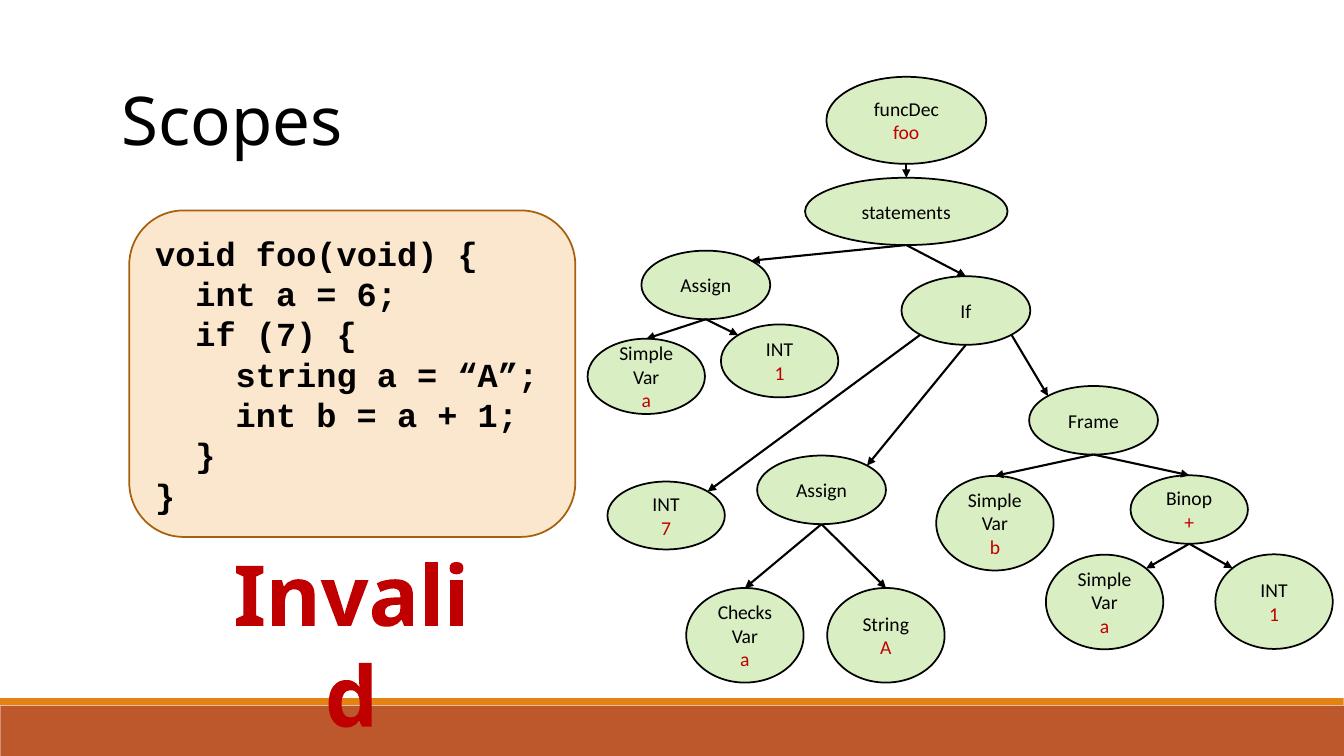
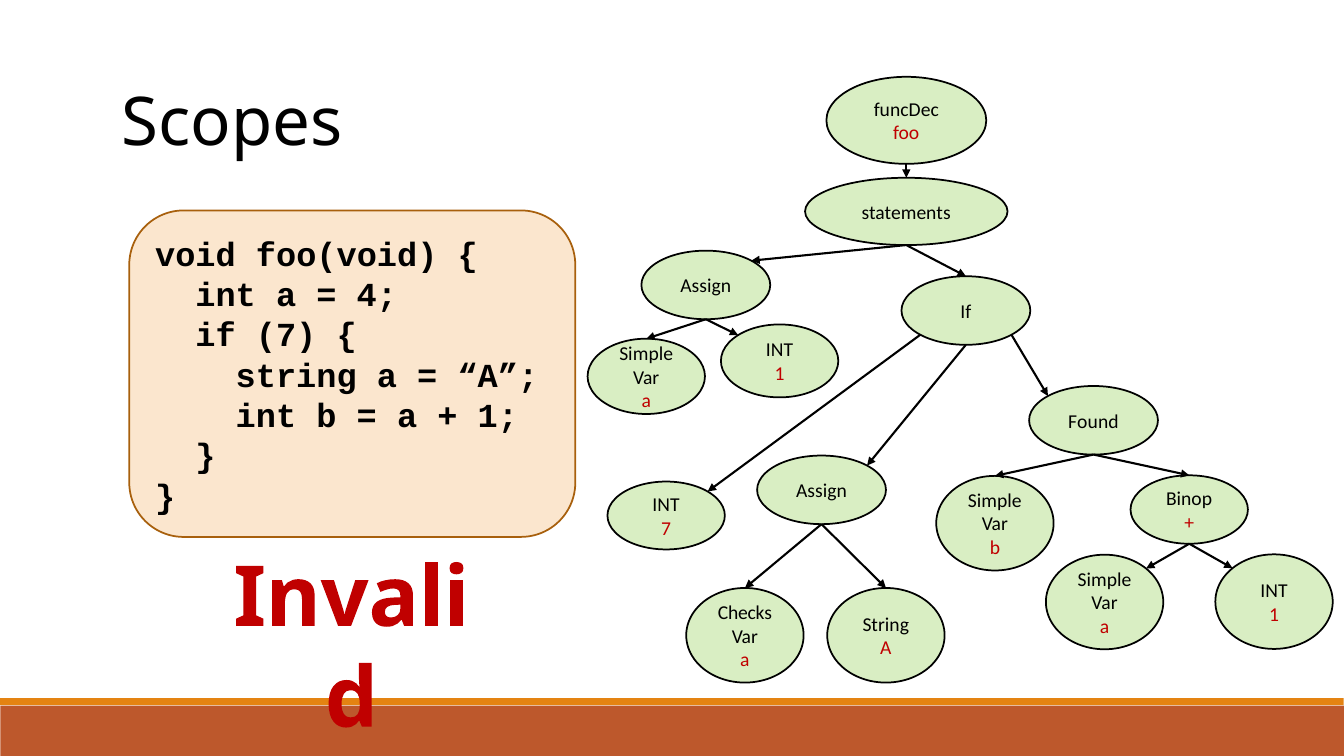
6: 6 -> 4 (377, 295)
Frame: Frame -> Found (1093, 422)
